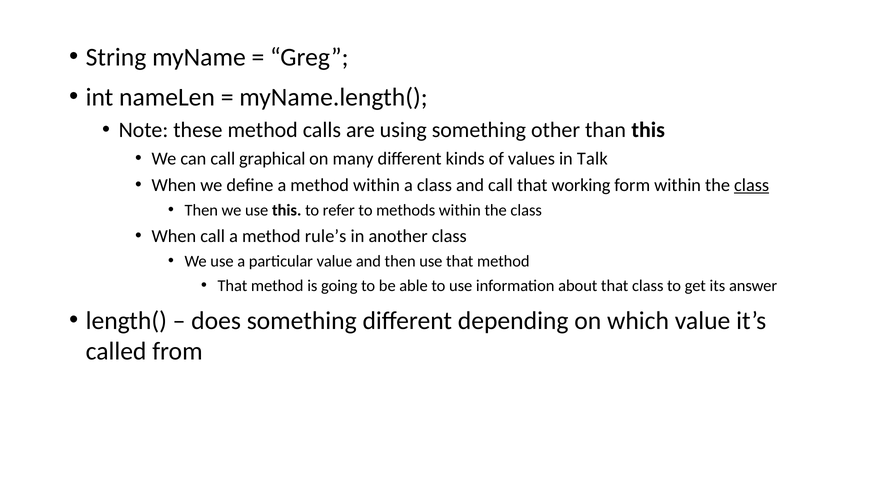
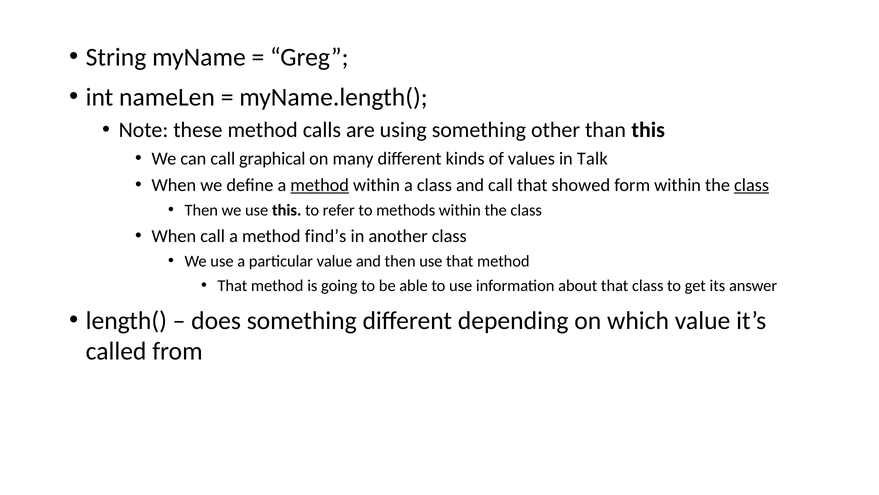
method underline: none -> present (320, 185)
working: working -> showed (581, 185)
rule’s: rule’s -> find’s (326, 236)
